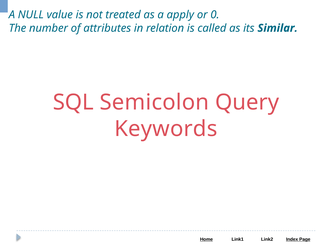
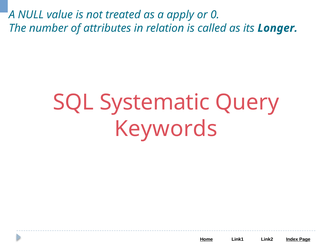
Similar: Similar -> Longer (278, 28)
Semicolon: Semicolon -> Systematic (155, 102)
